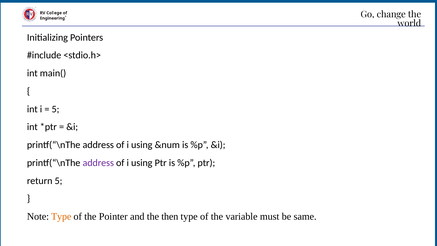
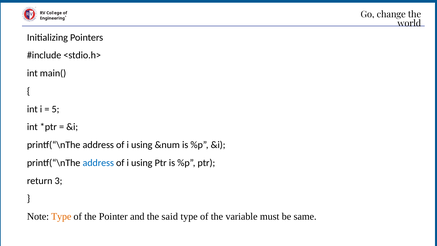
address colour: purple -> blue (98, 163)
return 5: 5 -> 3 (59, 181)
then: then -> said (170, 216)
